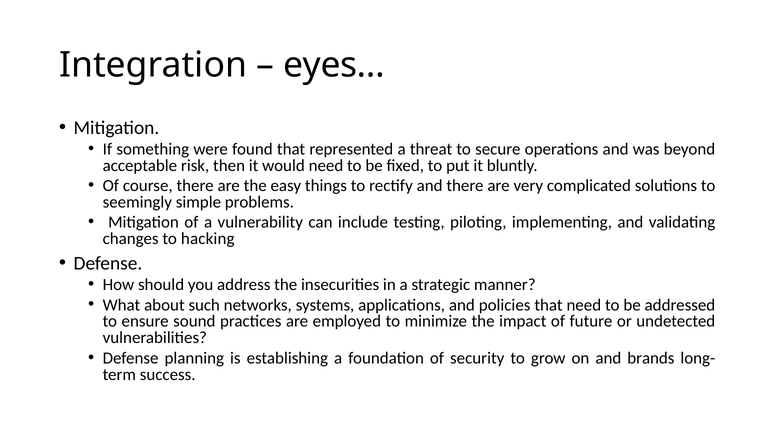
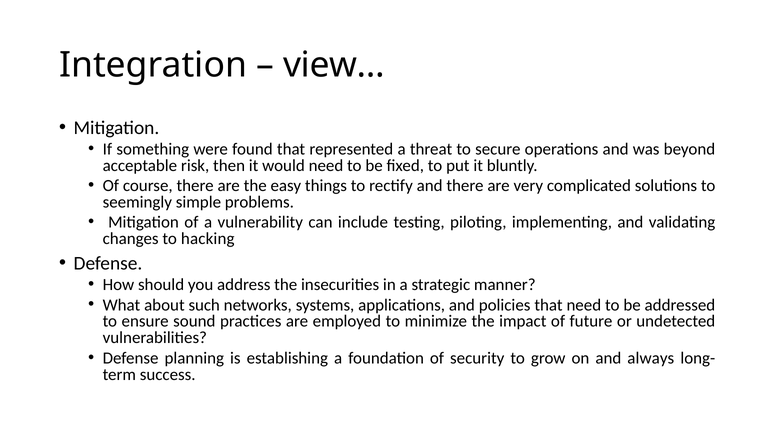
eyes…: eyes… -> view… (334, 65)
brands: brands -> always (651, 358)
